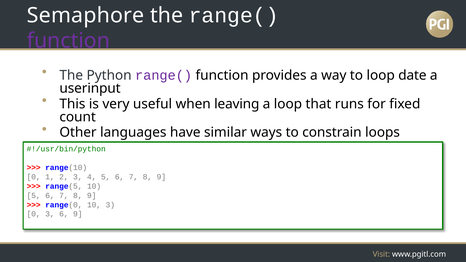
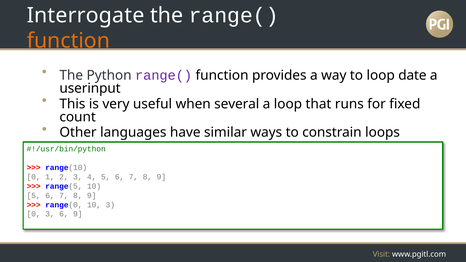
Semaphore: Semaphore -> Interrogate (86, 15)
function colour: purple -> orange (68, 41)
leaving: leaving -> several (237, 104)
